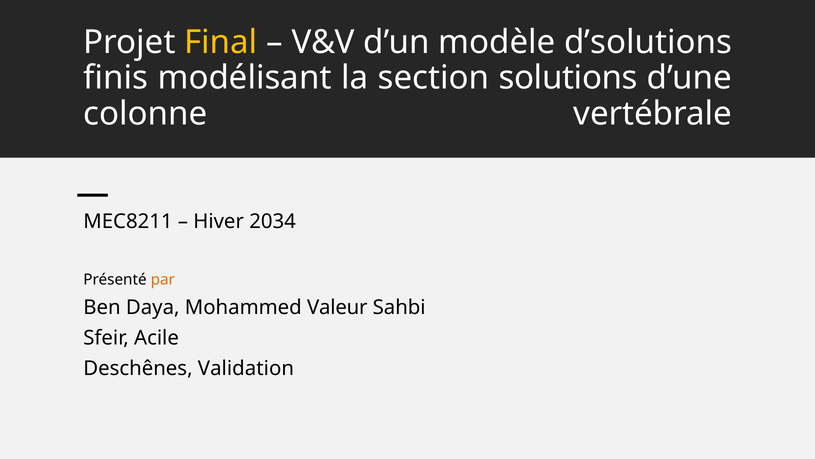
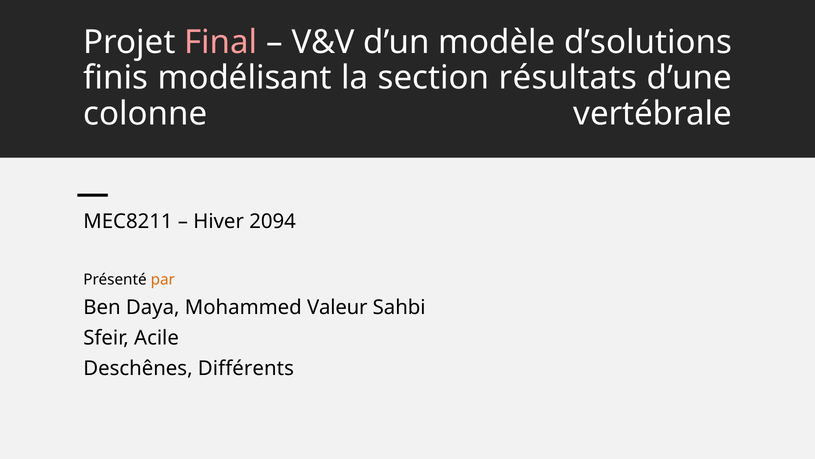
Final colour: yellow -> pink (221, 42)
solutions: solutions -> résultats (568, 78)
2034: 2034 -> 2094 (273, 221)
Validation: Validation -> Différents (246, 368)
